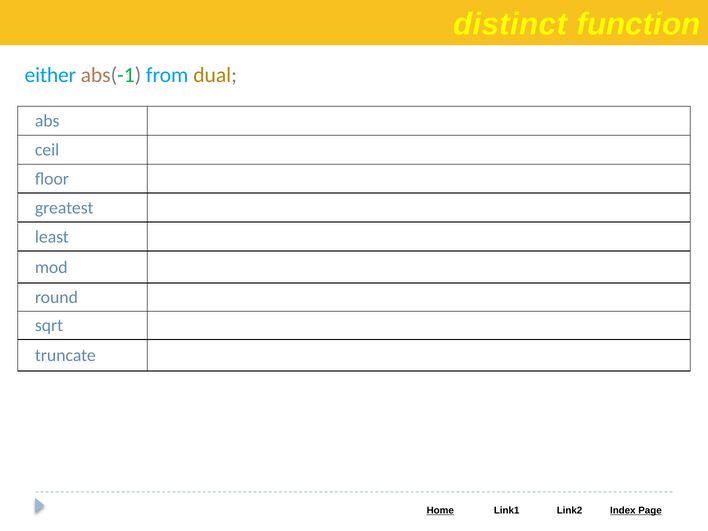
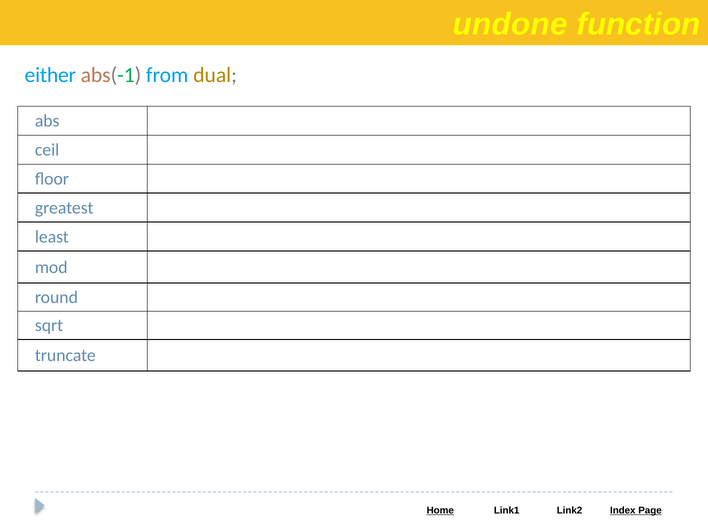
distinct: distinct -> undone (510, 25)
